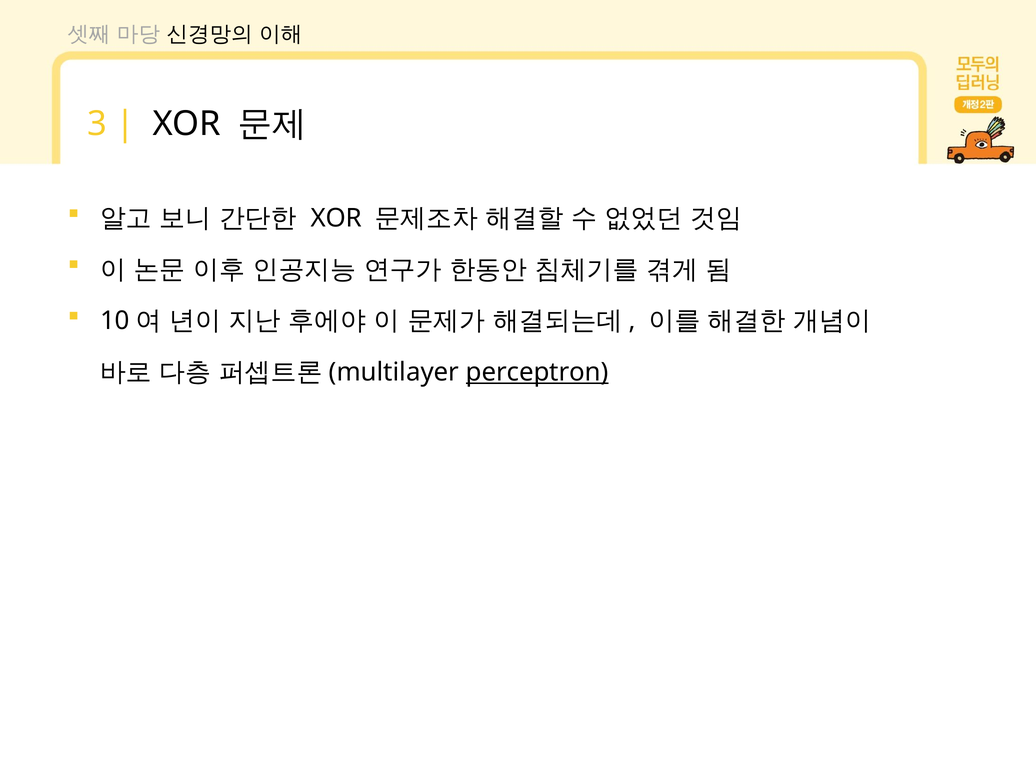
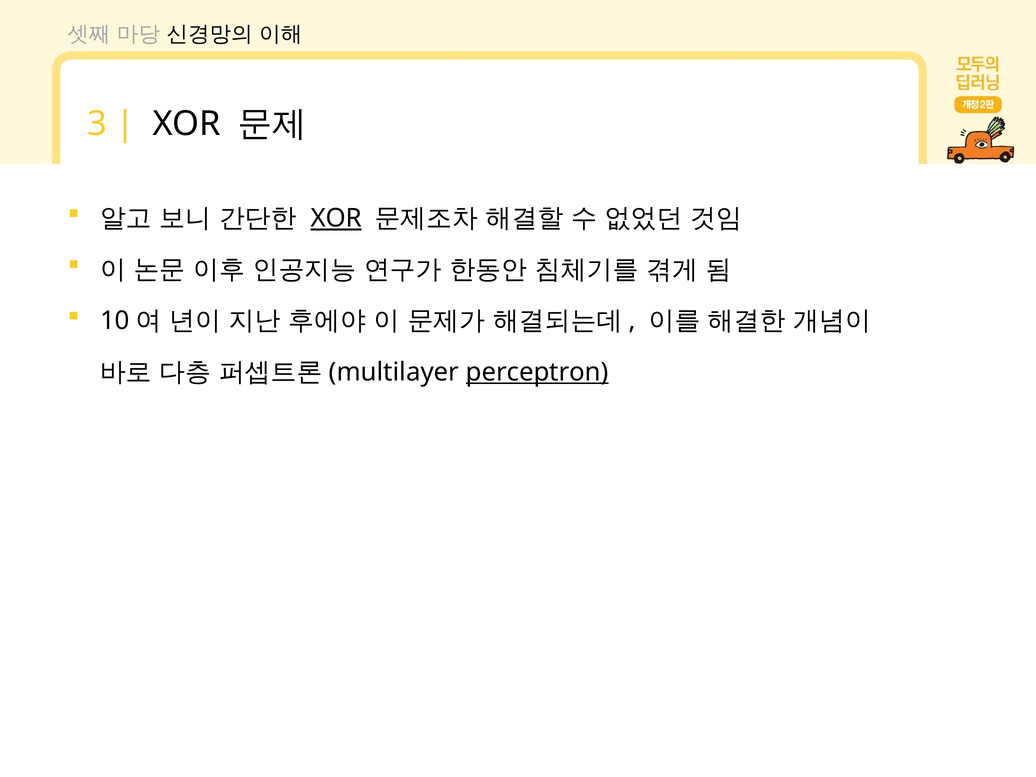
XOR underline: none -> present (336, 218)
